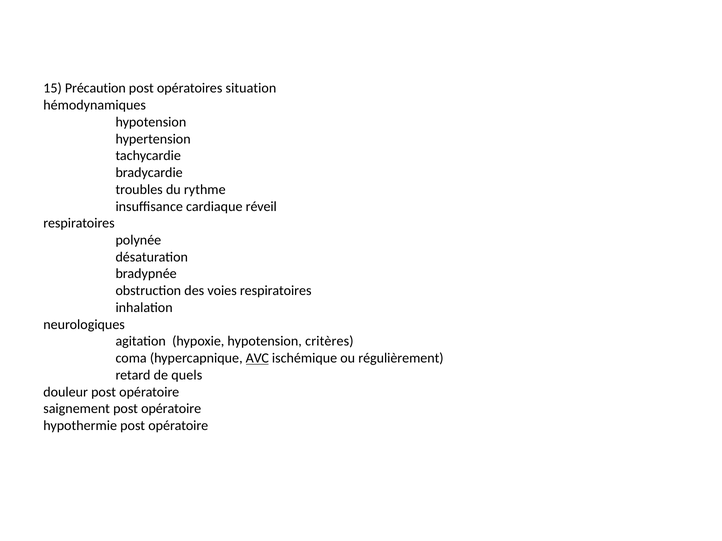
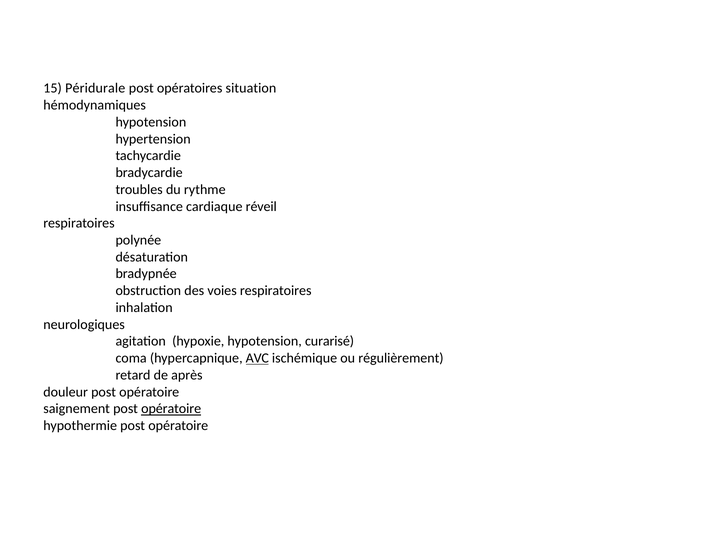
Précaution: Précaution -> Péridurale (95, 88)
critères: critères -> curarisé (330, 342)
quels: quels -> après (187, 375)
opératoire underline: none -> present (171, 409)
